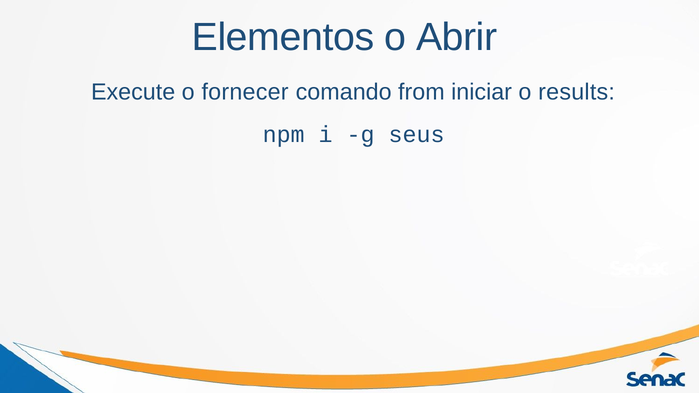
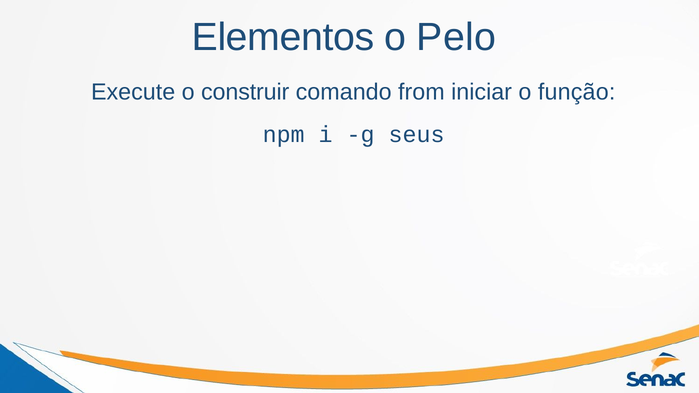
Abrir: Abrir -> Pelo (456, 37)
fornecer: fornecer -> construir (245, 92)
results: results -> função (577, 92)
